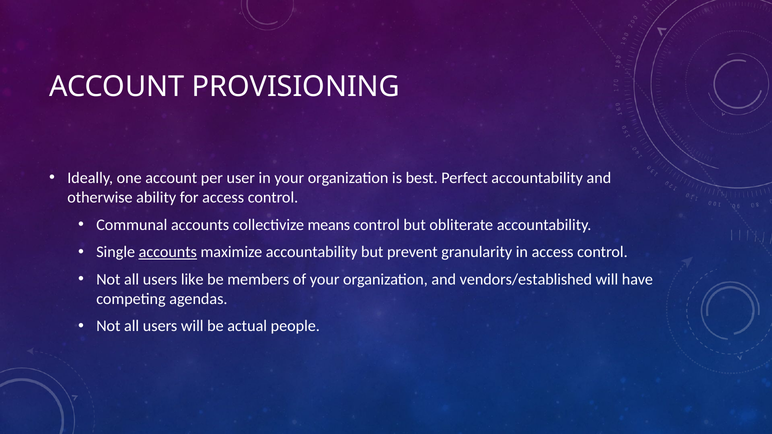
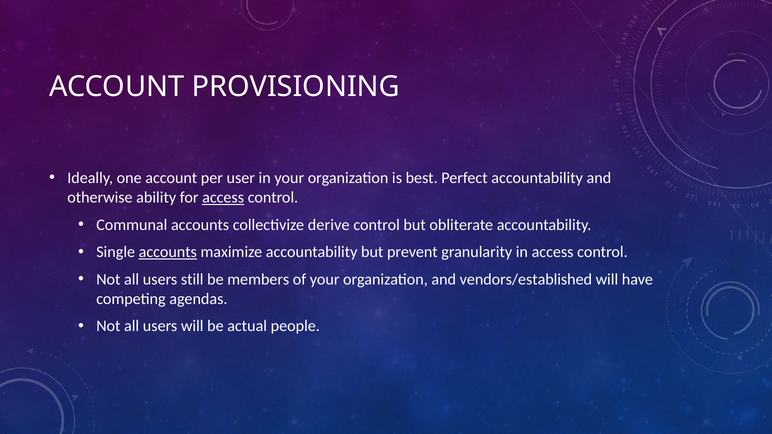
access underline: none -> present (223, 198)
means: means -> derive (329, 225)
like: like -> still (192, 280)
